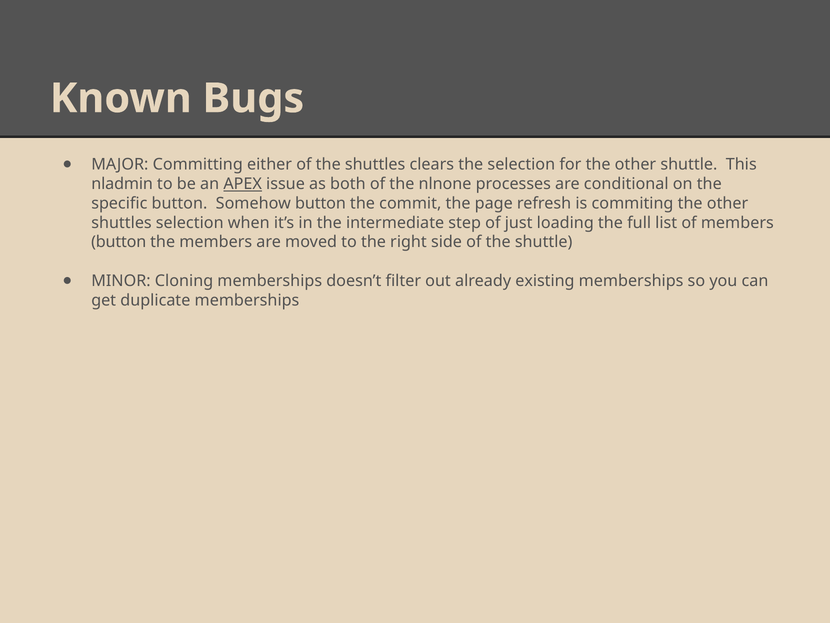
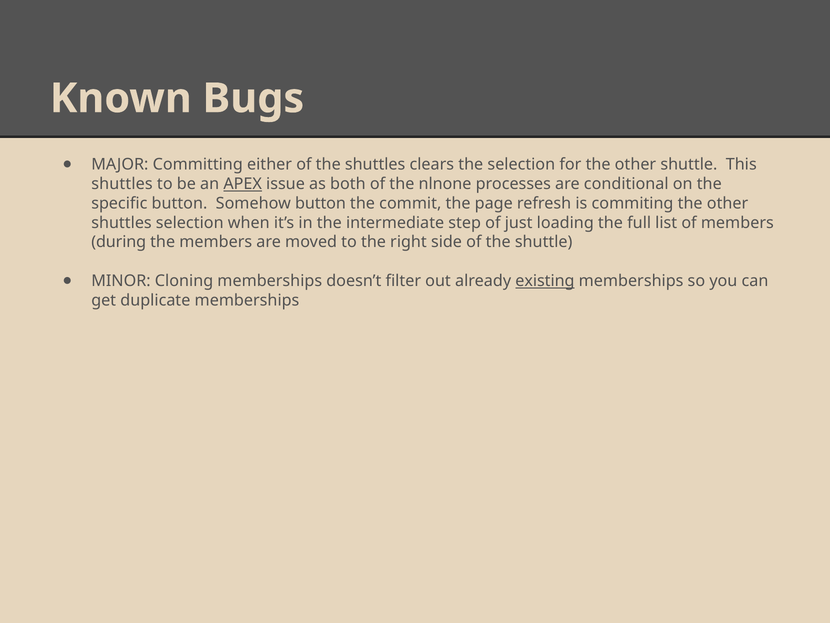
nladmin: nladmin -> shuttles (122, 184)
button: button -> during (119, 242)
existing underline: none -> present (545, 281)
